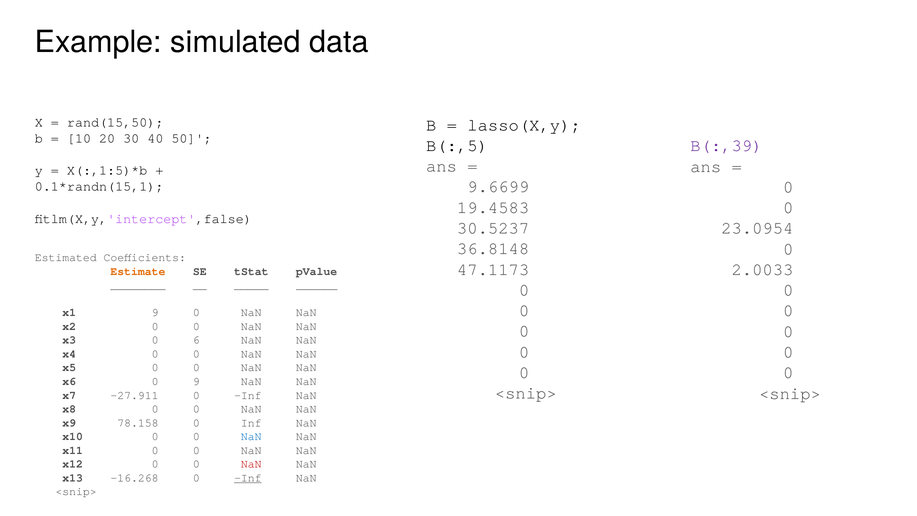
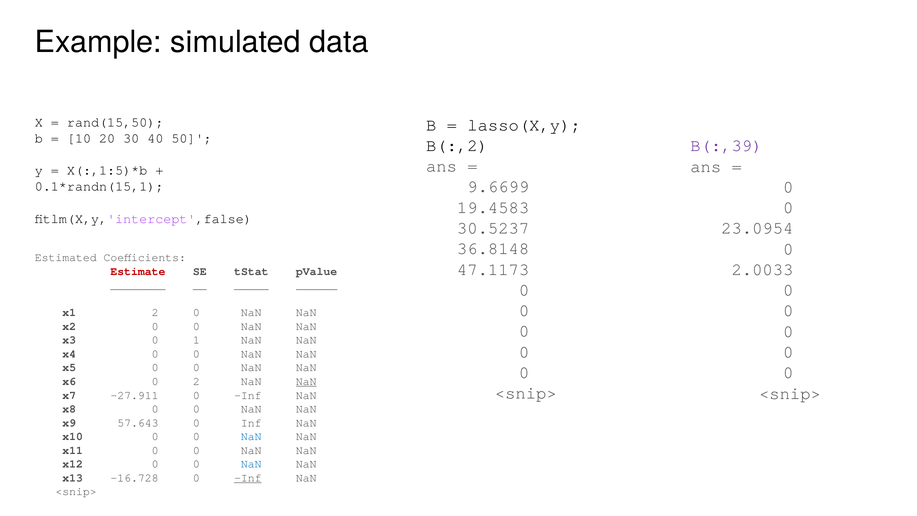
B(:,5: B(:,5 -> B(:,2 (457, 145)
Estimate colour: orange -> red (138, 271)
x1 9: 9 -> 2 (155, 313)
6: 6 -> 1 (196, 340)
0 9: 9 -> 2 (196, 381)
NaN underline: none -> present (306, 381)
78.158: 78.158 -> 57.643 (138, 423)
NaN colour: red -> blue (251, 464)
-16.268: -16.268 -> -16.728 (134, 478)
